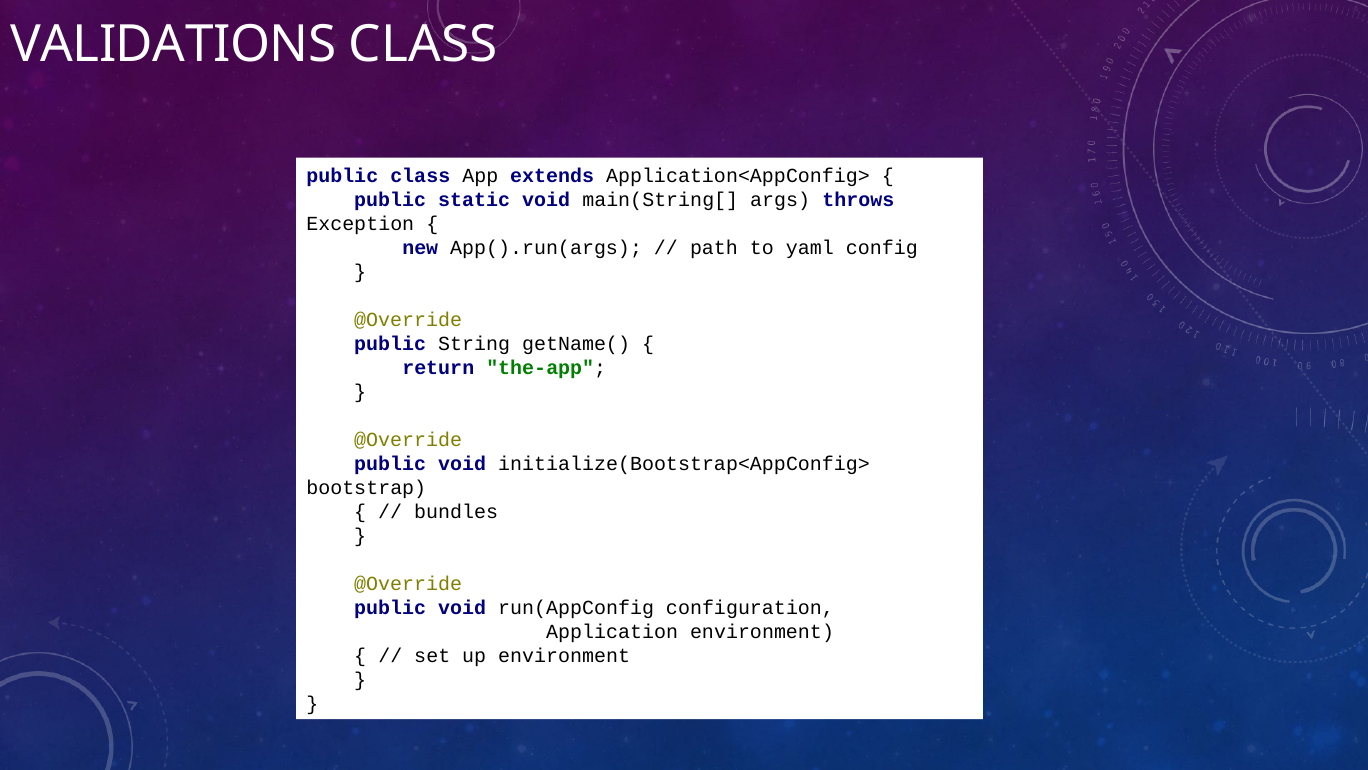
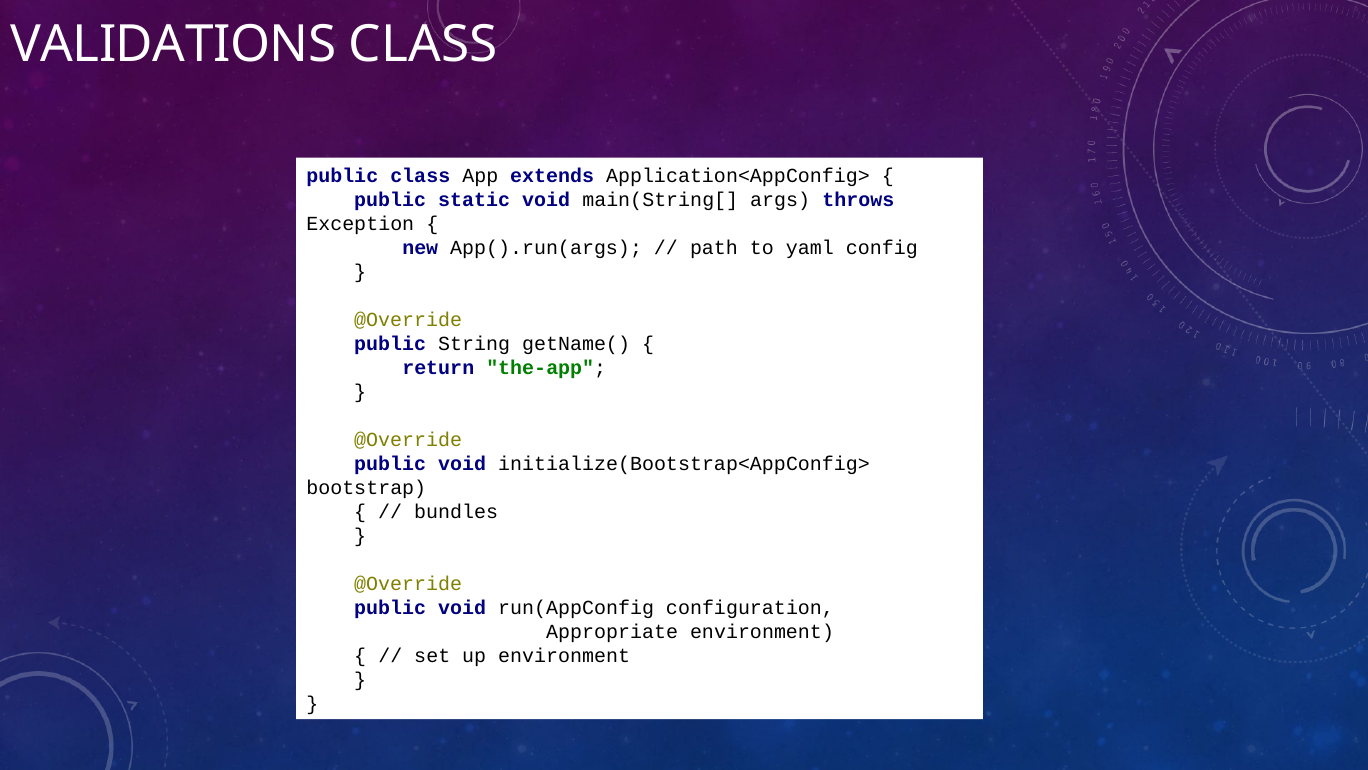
Application: Application -> Appropriate (612, 631)
